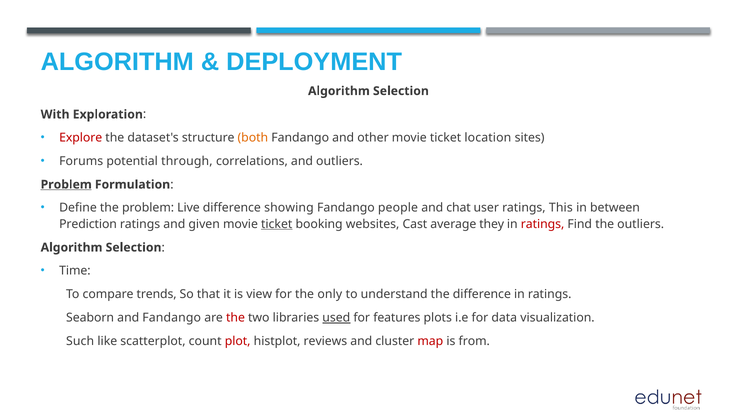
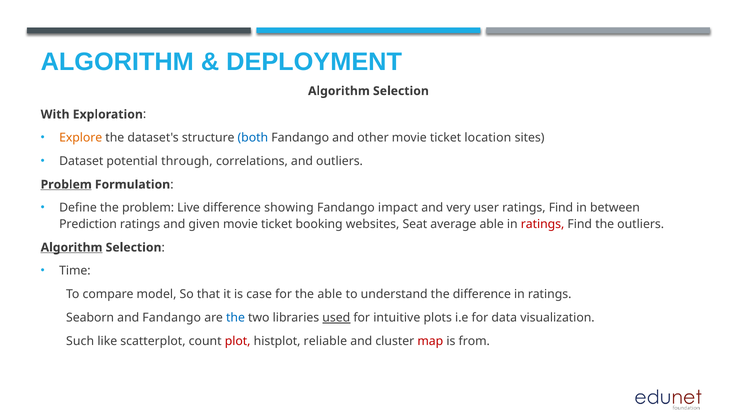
Explore colour: red -> orange (81, 138)
both colour: orange -> blue (253, 138)
Forums: Forums -> Dataset (81, 161)
people: people -> impact (398, 208)
chat: chat -> very (458, 208)
user ratings This: This -> Find (561, 208)
ticket underline: present -> none (277, 224)
Cast: Cast -> Seat (415, 224)
average they: they -> able (492, 224)
Algorithm underline: none -> present (72, 248)
trends: trends -> model (157, 295)
view: view -> case (259, 295)
the only: only -> able (330, 295)
the colour: red -> blue (236, 318)
features: features -> intuitive (397, 318)
reviews: reviews -> reliable (325, 341)
